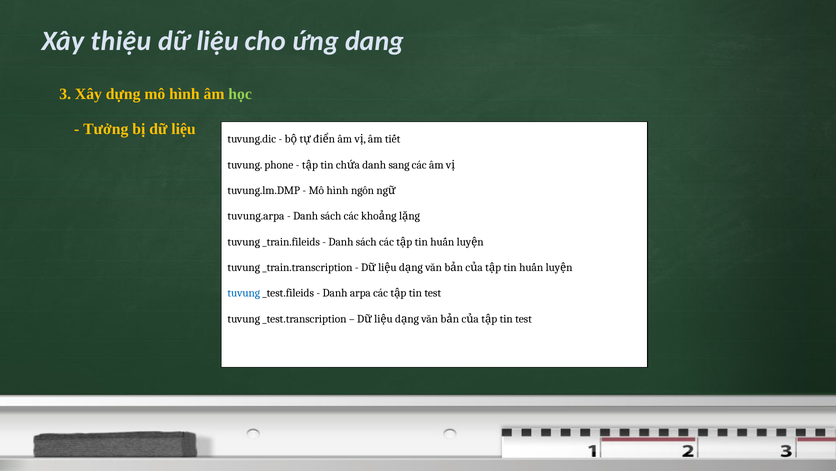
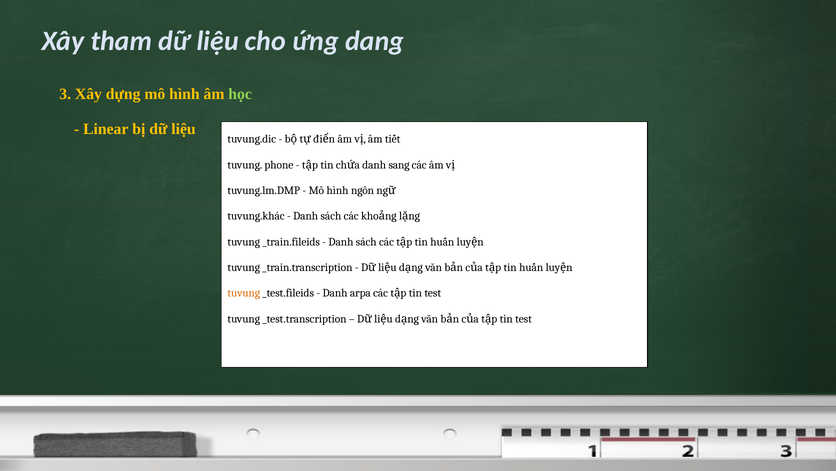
thiệu: thiệu -> tham (121, 41)
Tưởng: Tưởng -> Linear (106, 129)
tuvung.arpa: tuvung.arpa -> tuvung.khác (256, 216)
tuvung colour: blue -> orange (244, 293)
